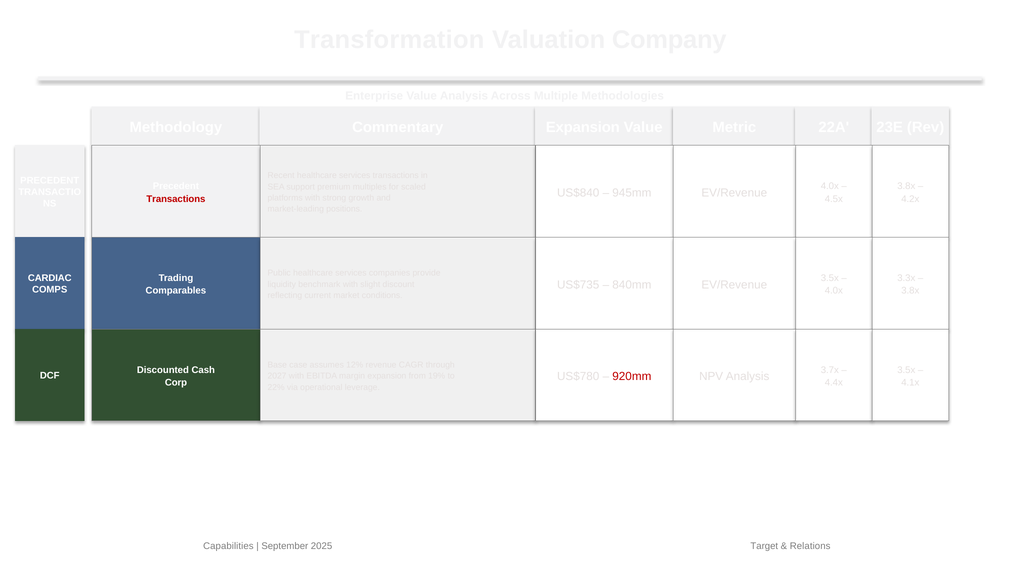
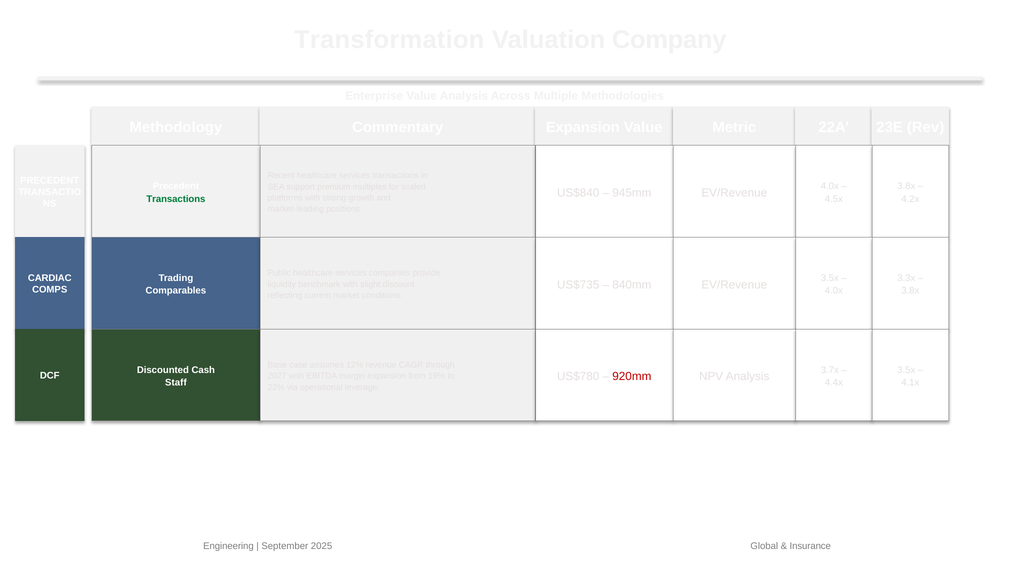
Transactions colour: red -> green (176, 199)
Corp: Corp -> Staff (176, 382)
Capabilities: Capabilities -> Engineering (228, 546)
Target: Target -> Global (764, 546)
Relations: Relations -> Insurance (810, 546)
